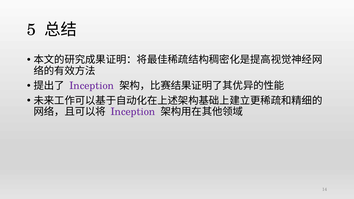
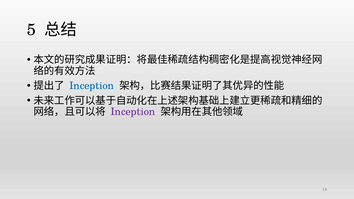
Inception colour: purple -> blue (92, 86)
